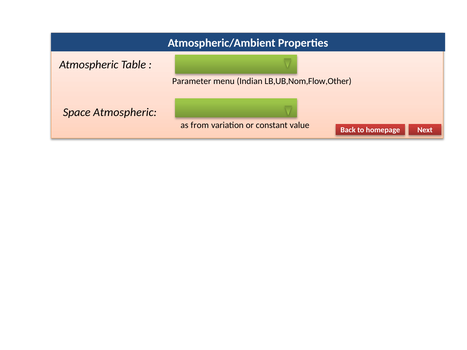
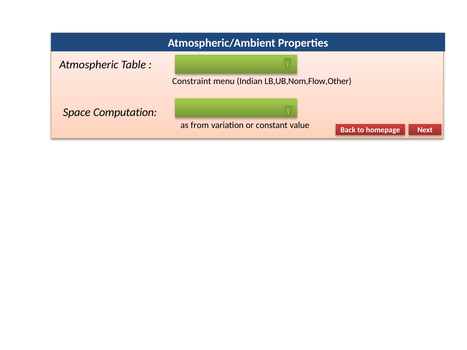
Parameter: Parameter -> Constraint (192, 81)
Space Atmospheric: Atmospheric -> Computation (125, 112)
